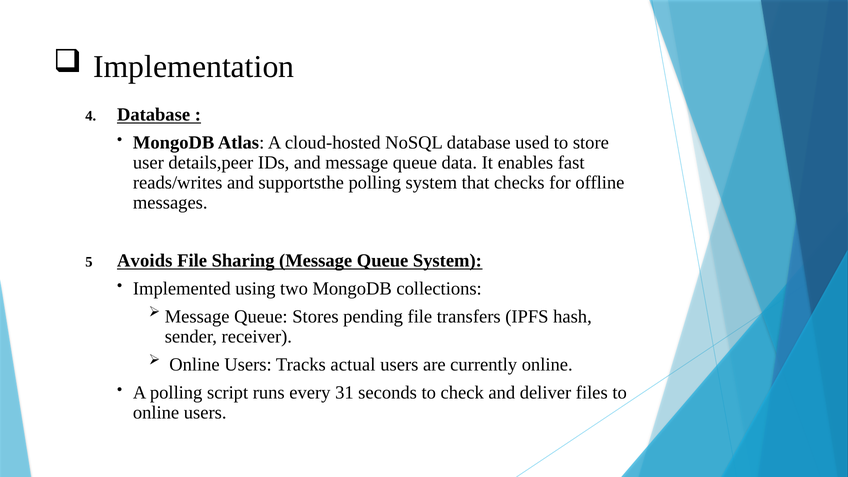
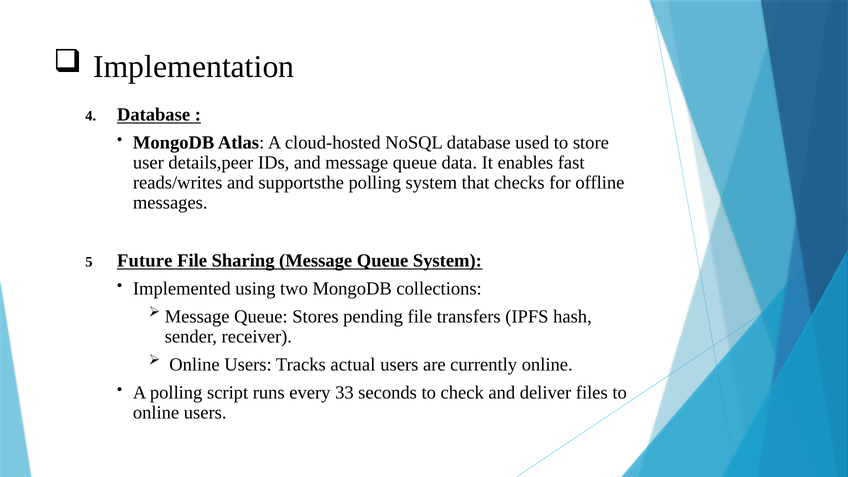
Avoids: Avoids -> Future (145, 261)
31: 31 -> 33 (344, 393)
